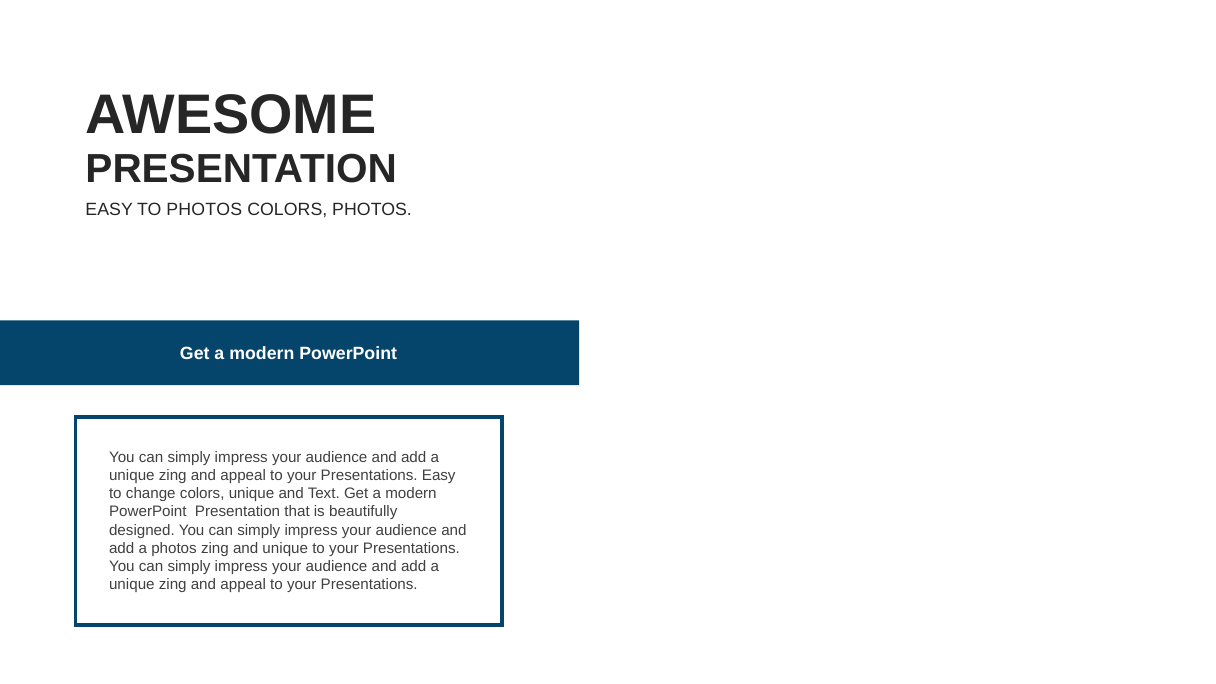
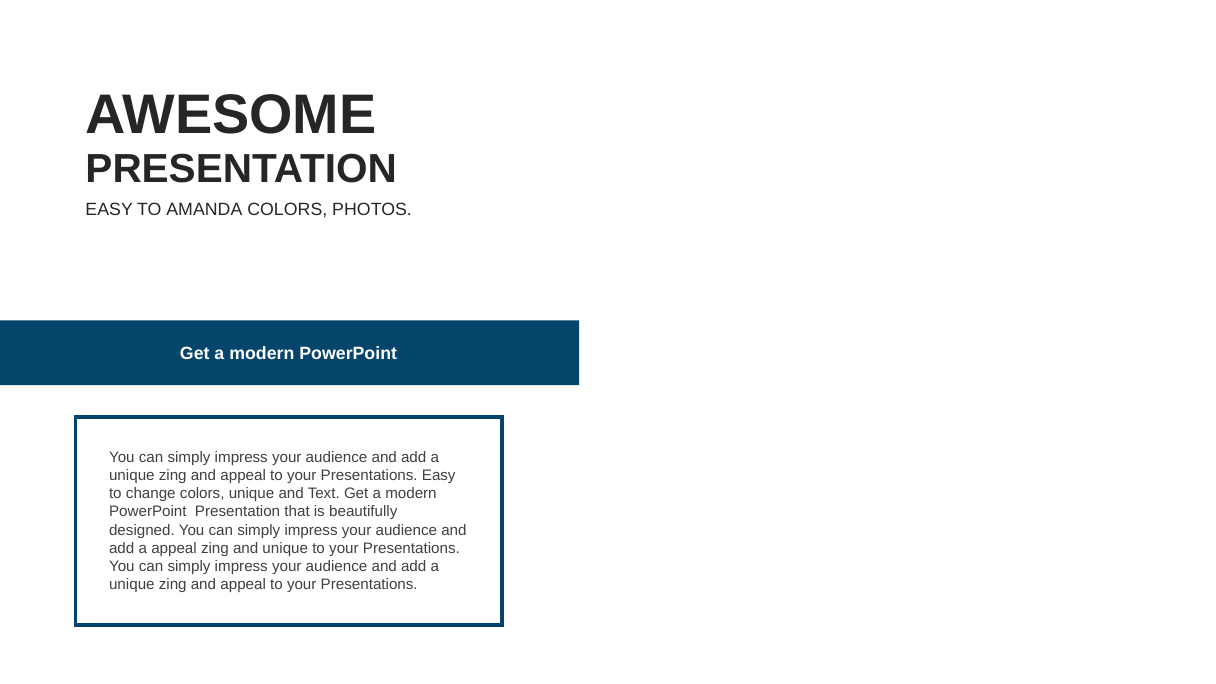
TO PHOTOS: PHOTOS -> AMANDA (204, 210)
a photos: photos -> appeal (174, 548)
